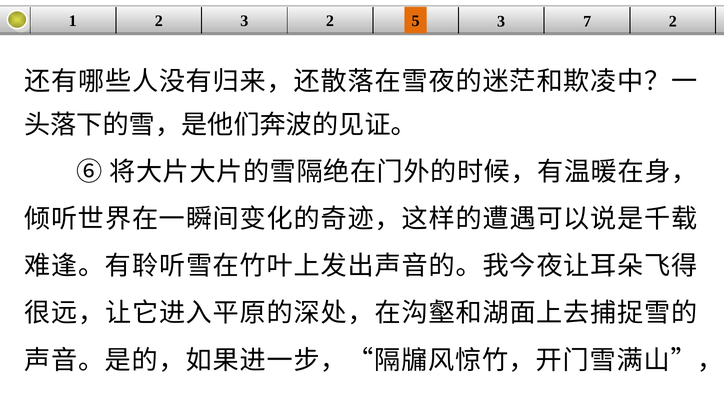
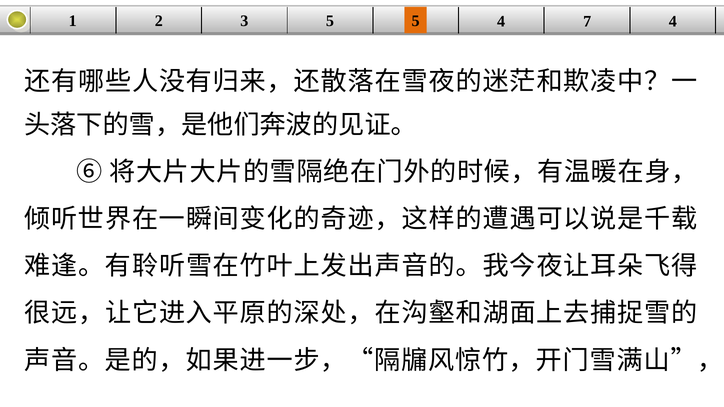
3 2: 2 -> 5 (330, 21)
5 3: 3 -> 4 (501, 21)
7 2: 2 -> 4 (673, 21)
